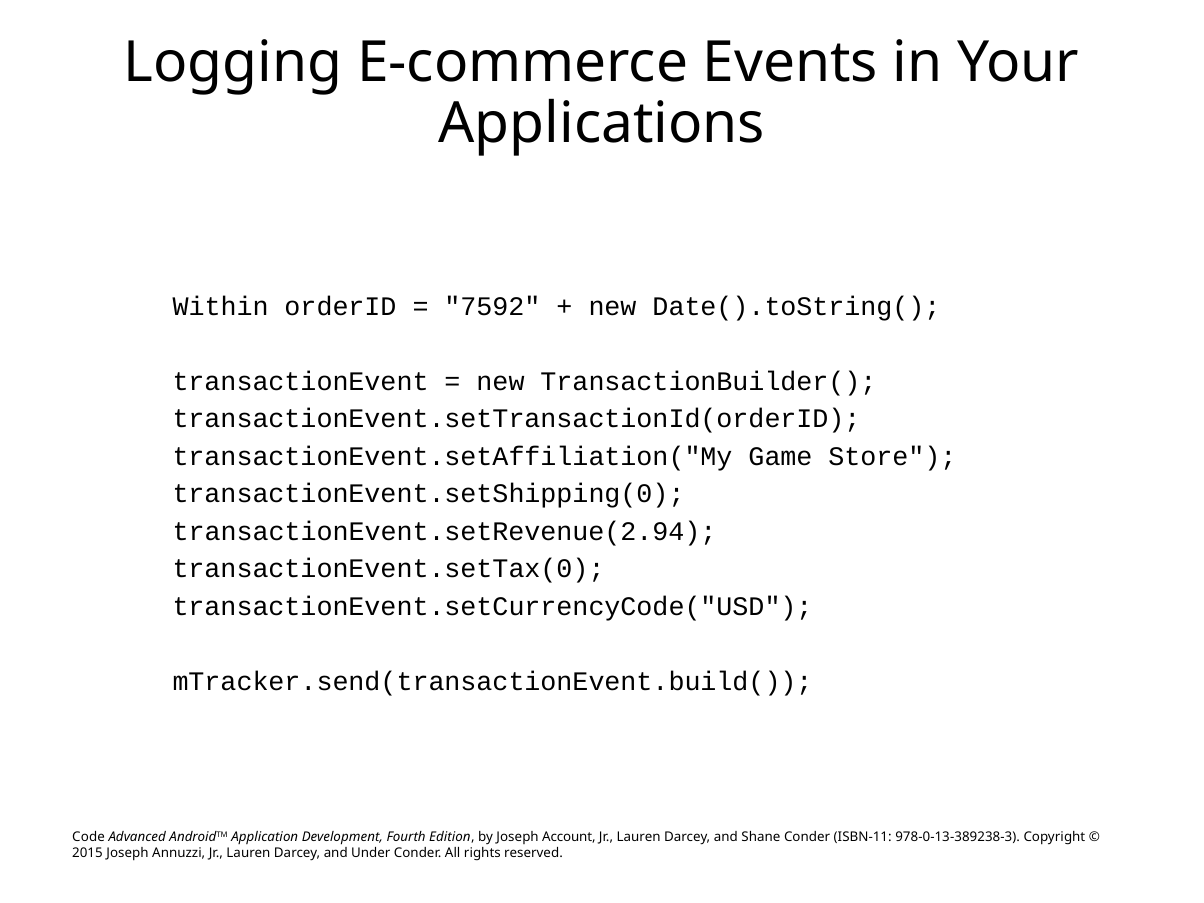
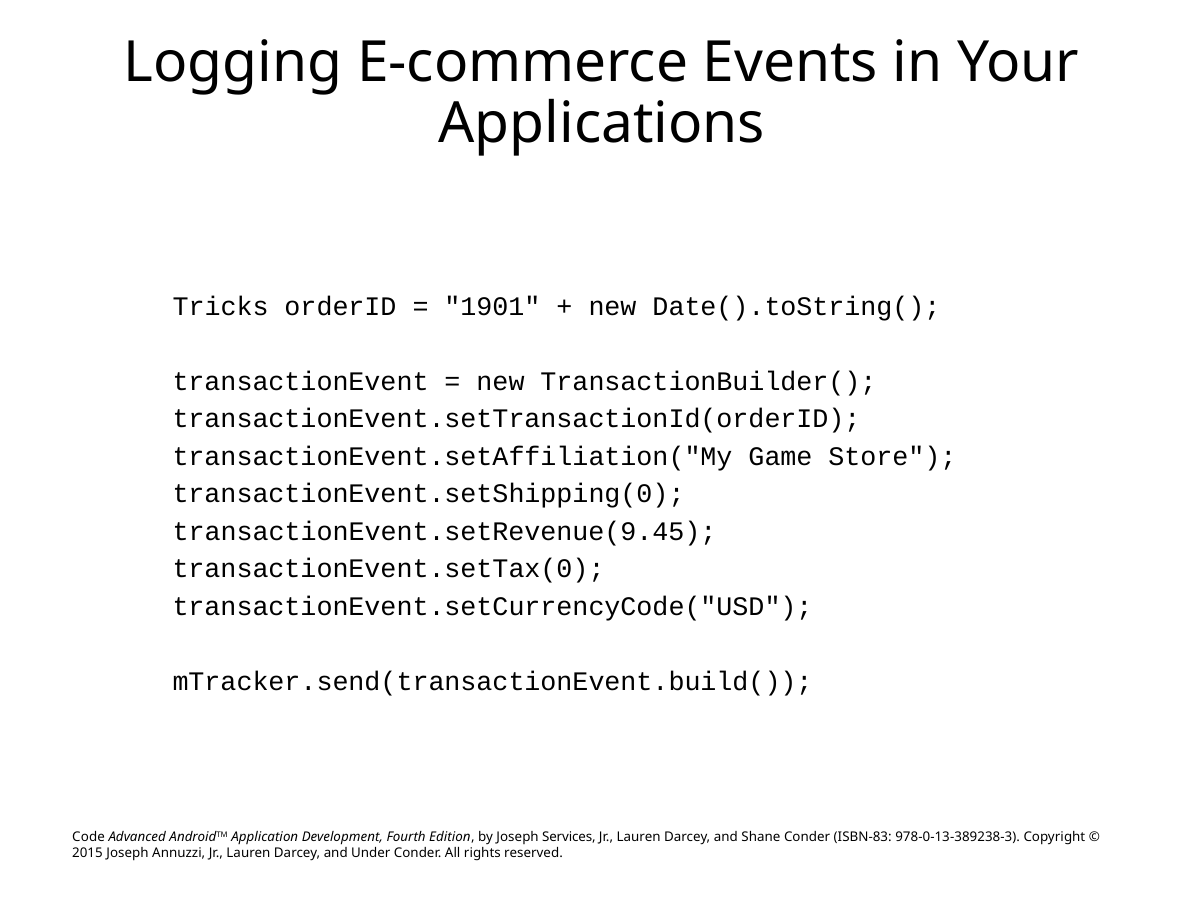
Within: Within -> Tricks (221, 307)
7592: 7592 -> 1901 (492, 307)
transactionEvent.setRevenue(2.94: transactionEvent.setRevenue(2.94 -> transactionEvent.setRevenue(9.45 (445, 532)
Account: Account -> Services (569, 837)
ISBN-11: ISBN-11 -> ISBN-83 (863, 837)
